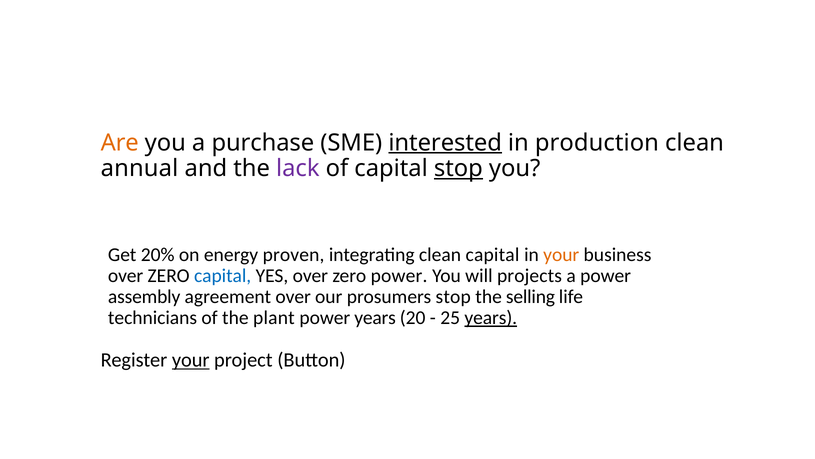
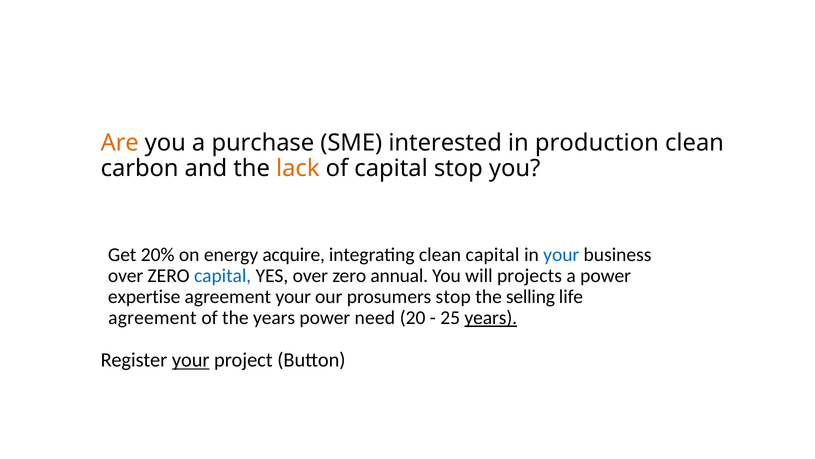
interested underline: present -> none (445, 143)
annual: annual -> carbon (140, 168)
lack colour: purple -> orange (298, 168)
stop underline: present -> none (458, 168)
proven: proven -> acquire (294, 254)
your colour: orange -> blue (561, 254)
zero power: power -> annual (399, 275)
assembly: assembly -> expertise (144, 296)
agreement over: over -> your (293, 296)
technicians: technicians -> agreement (152, 318)
the plant: plant -> years (274, 318)
power years: years -> need (375, 318)
